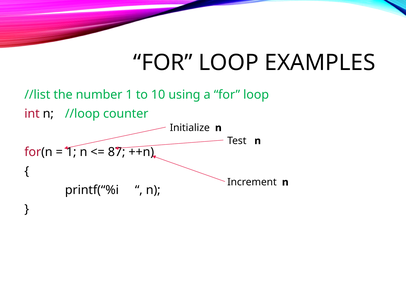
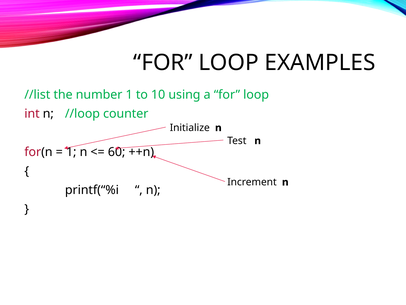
87: 87 -> 60 (117, 152)
